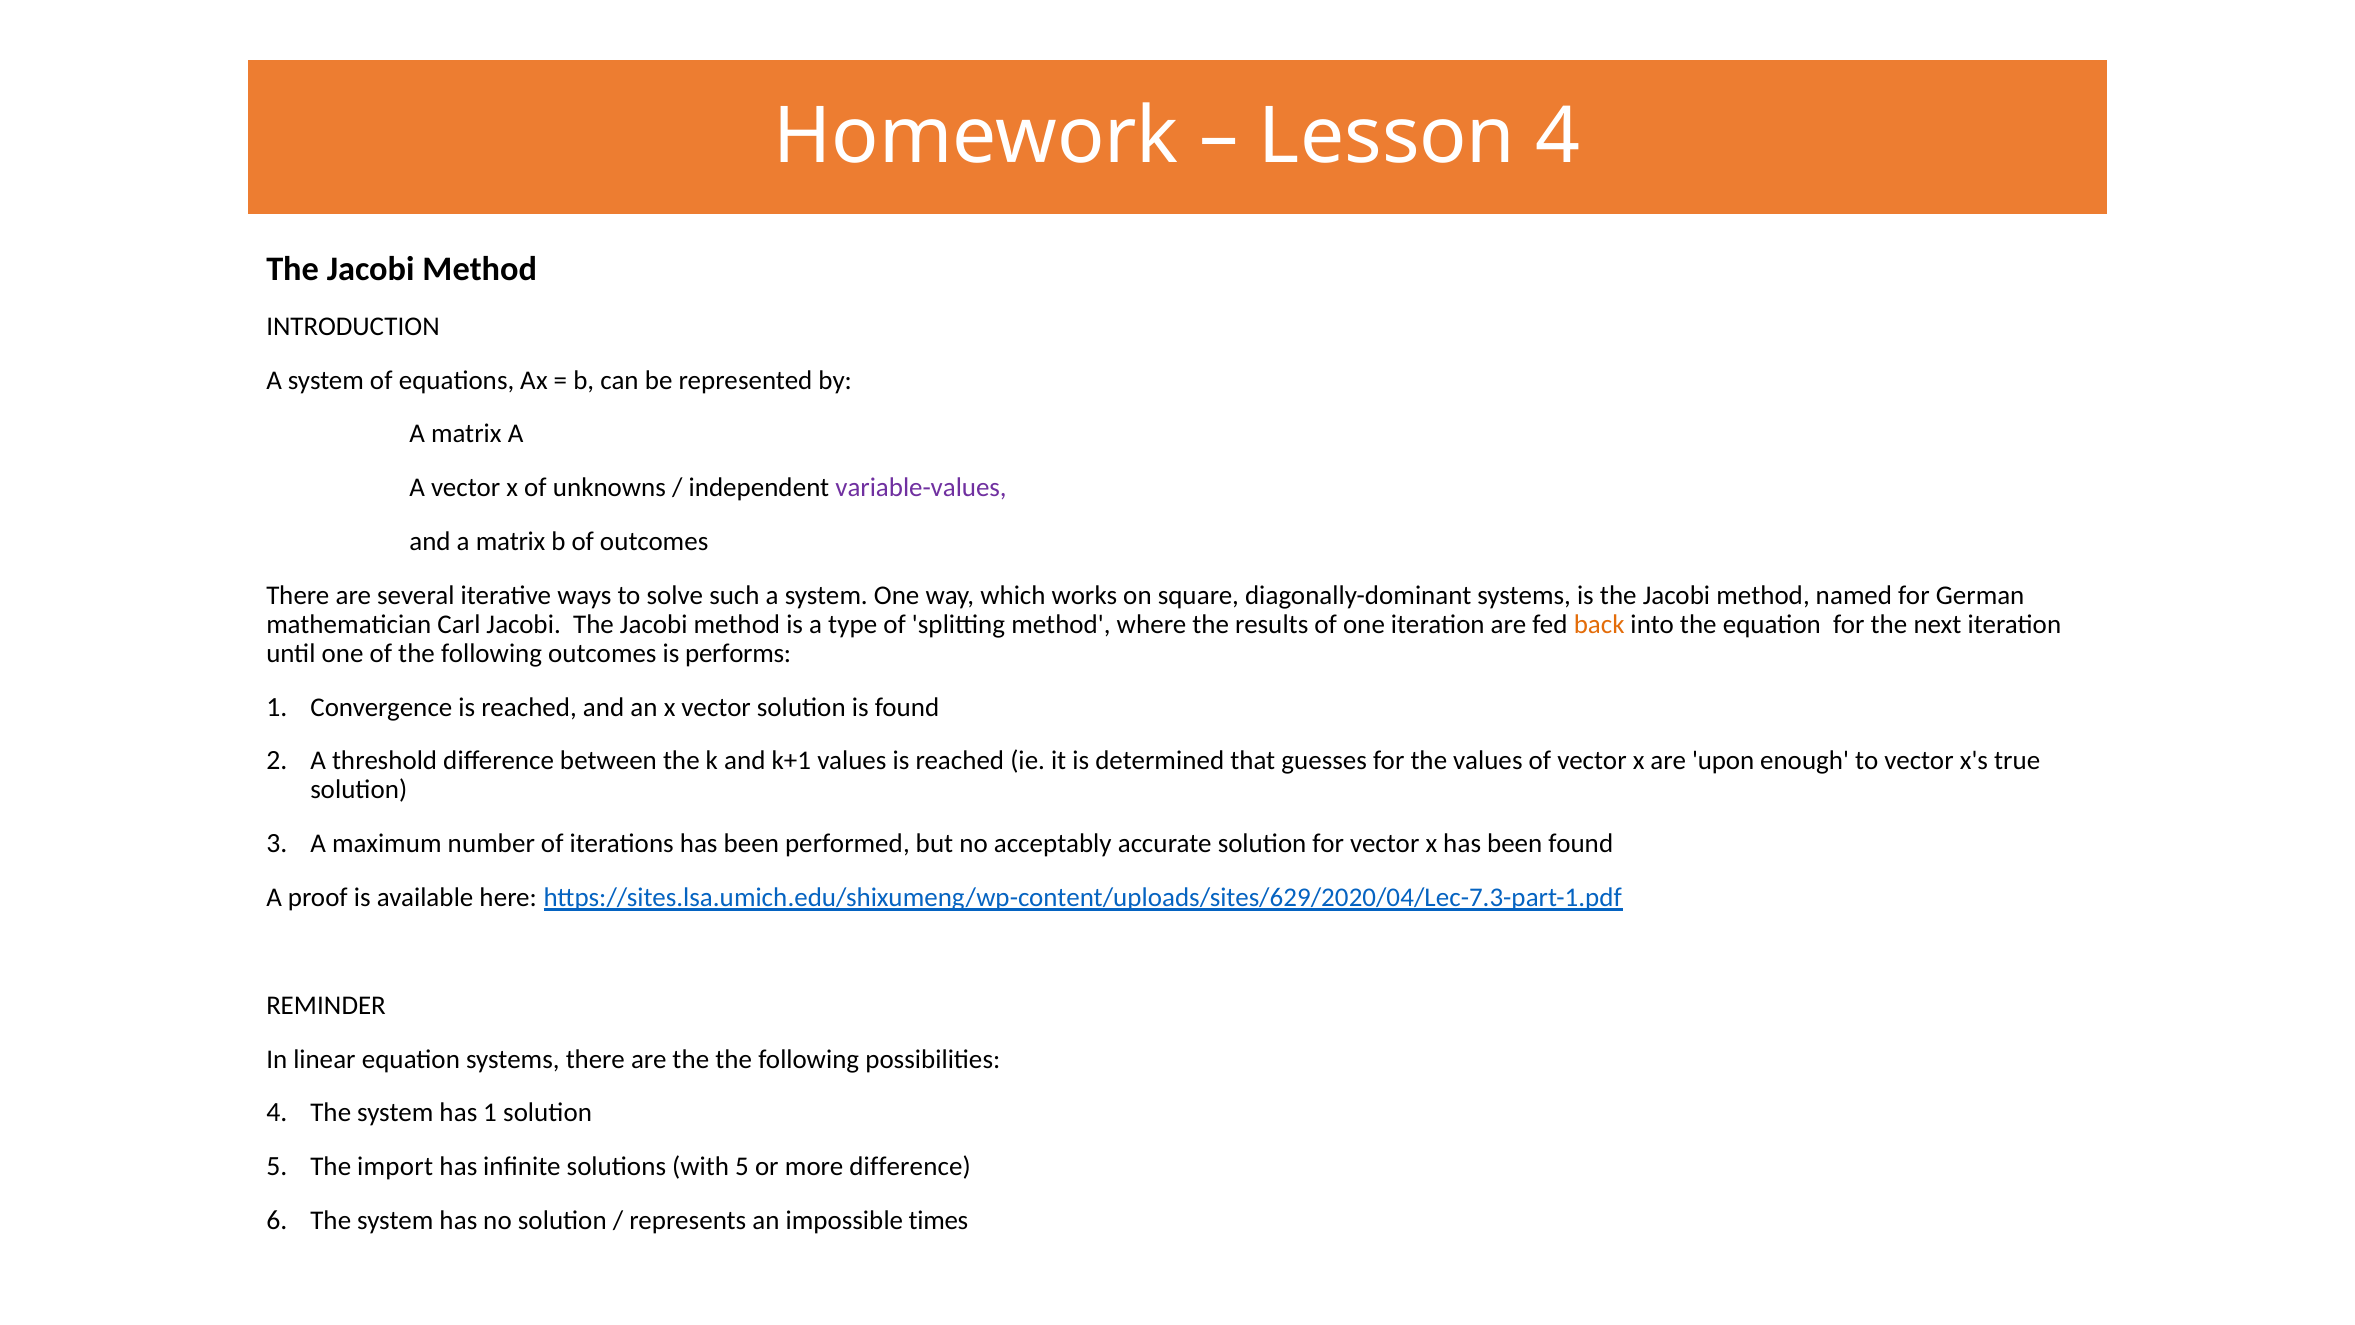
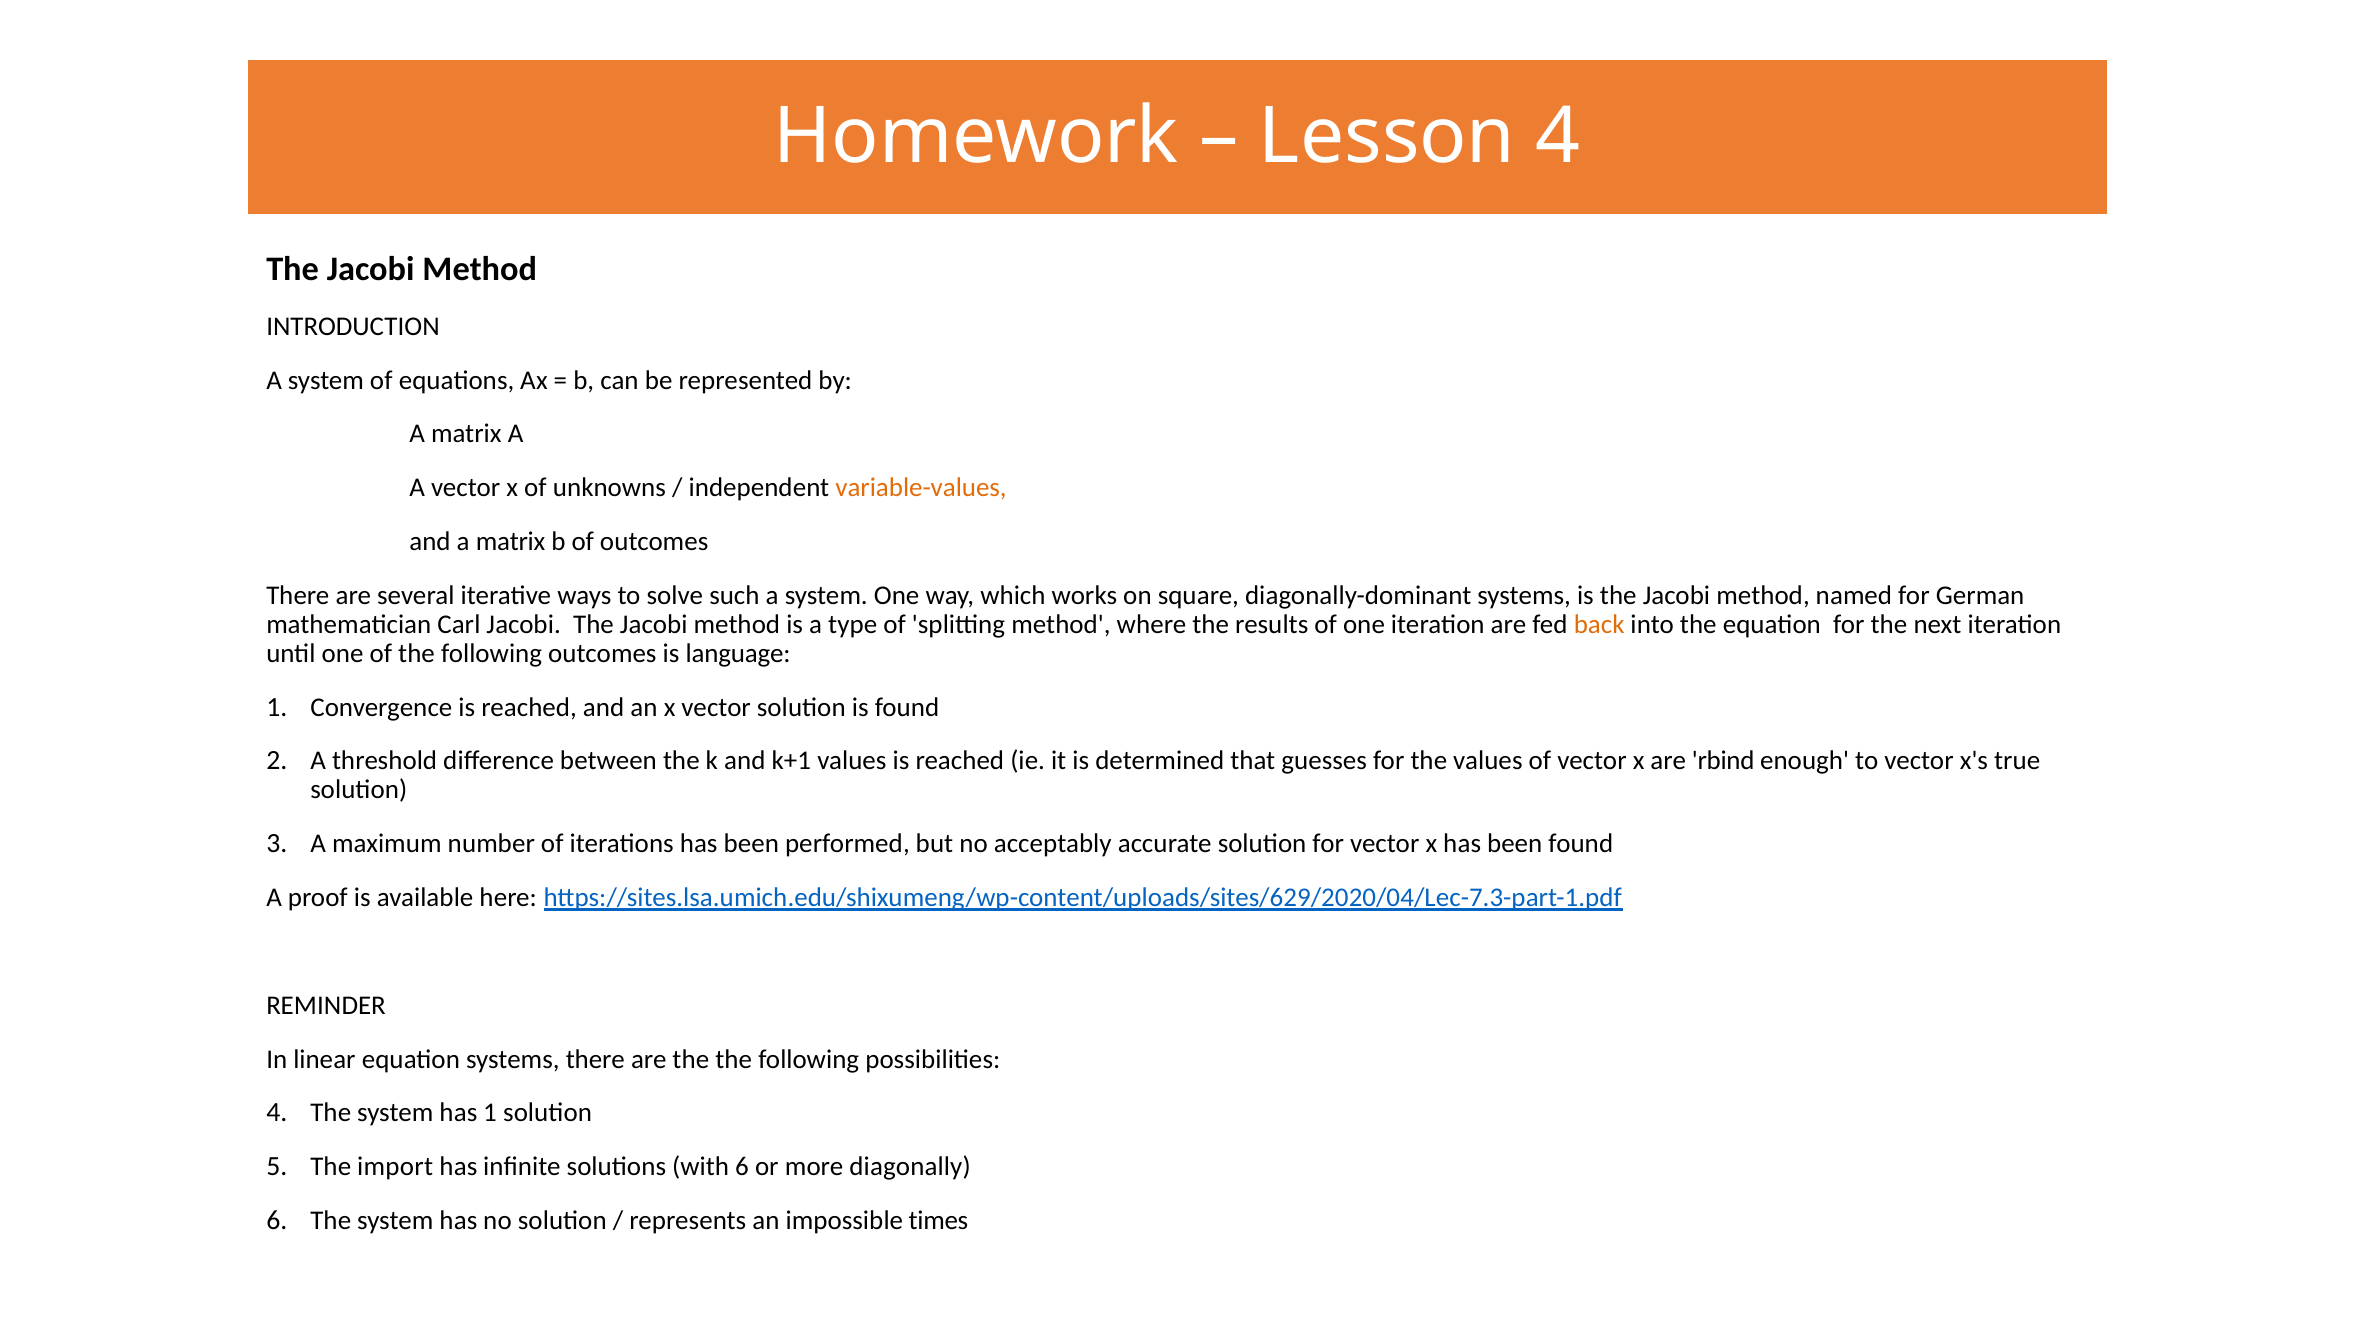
variable-values colour: purple -> orange (921, 488)
performs: performs -> language (738, 653)
upon: upon -> rbind (1723, 761)
with 5: 5 -> 6 (742, 1166)
more difference: difference -> diagonally (910, 1166)
